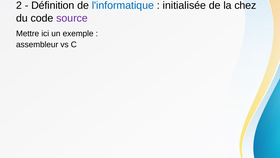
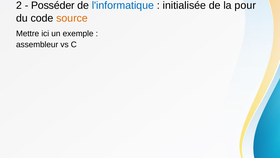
Définition: Définition -> Posséder (53, 5)
chez: chez -> pour (245, 5)
source colour: purple -> orange (72, 18)
